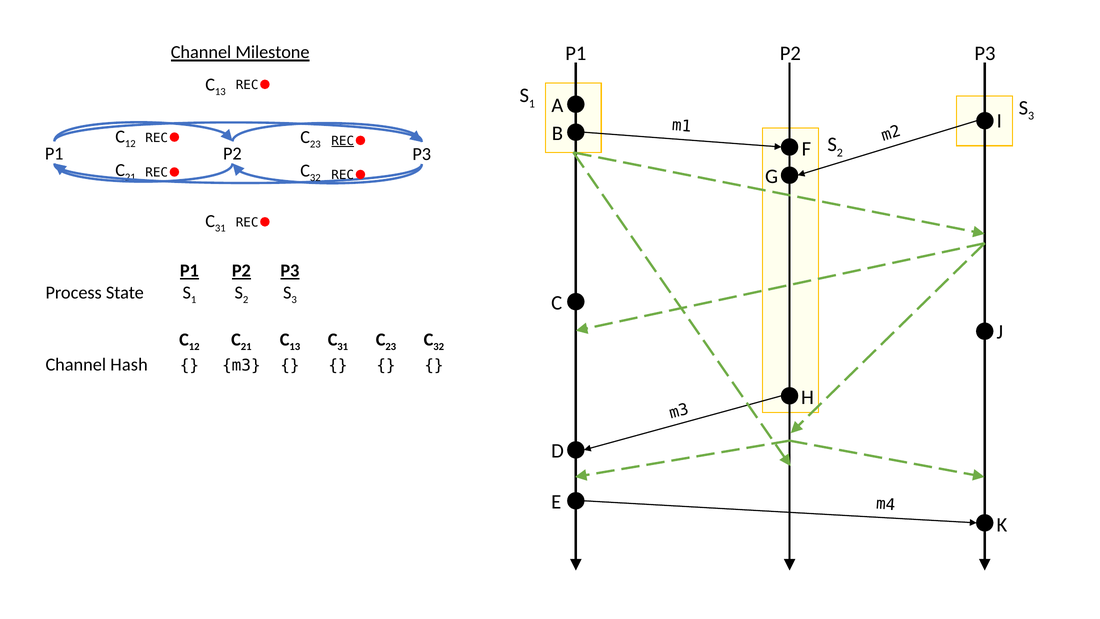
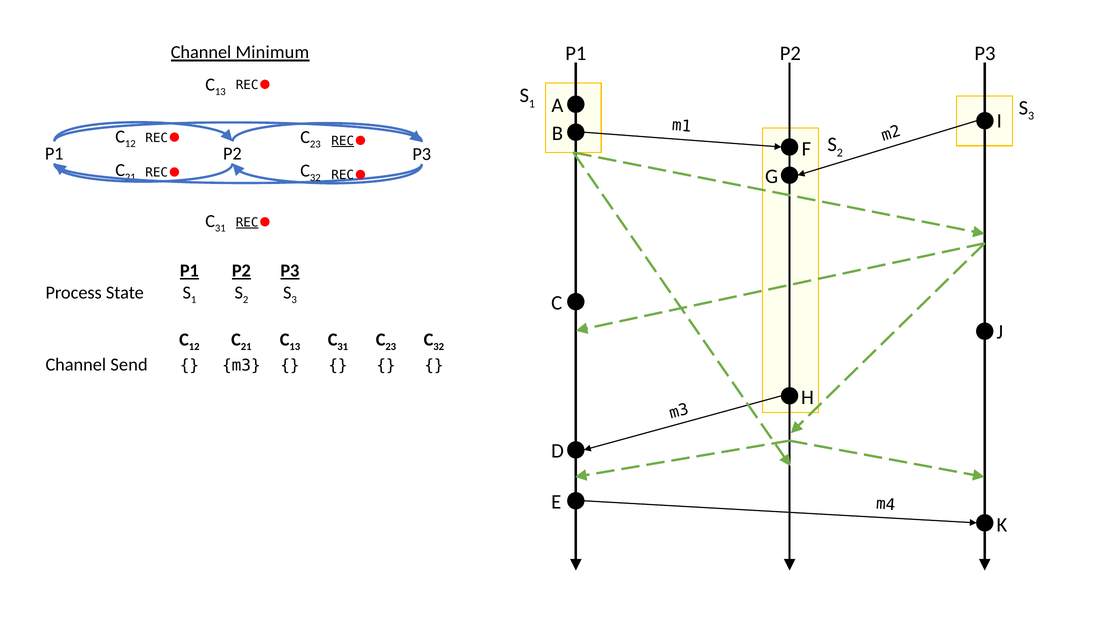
Milestone: Milestone -> Minimum (272, 52)
REC underline: none -> present (247, 222)
Hash: Hash -> Send (129, 365)
